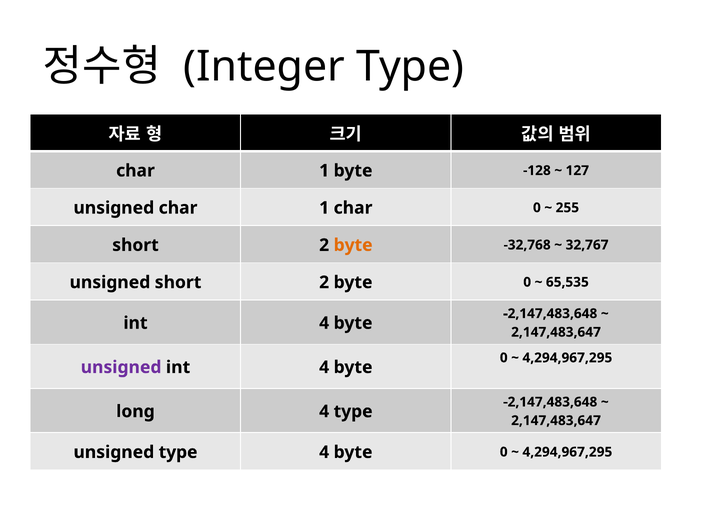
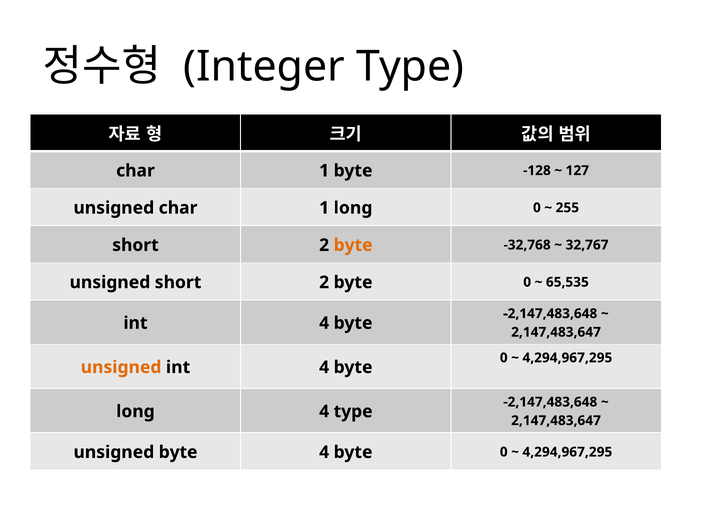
1 char: char -> long (353, 208)
unsigned colour: purple -> orange (121, 367)
unsigned type: type -> byte (178, 452)
